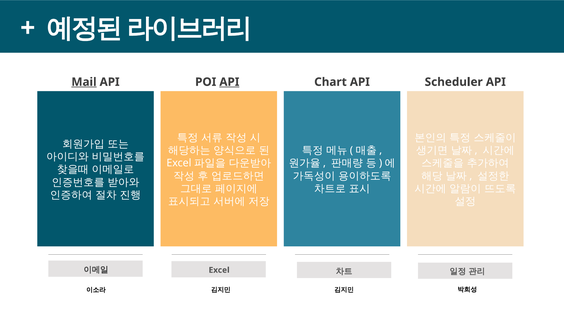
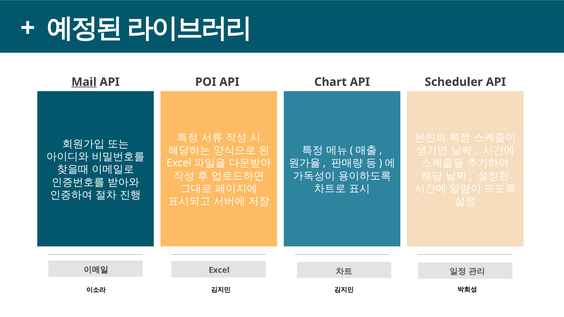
API underline: present -> none (229, 82)
